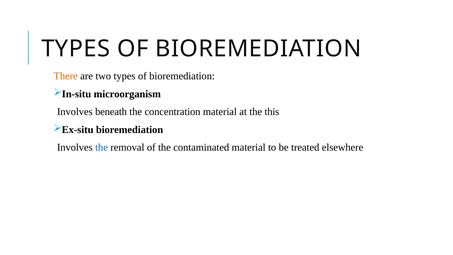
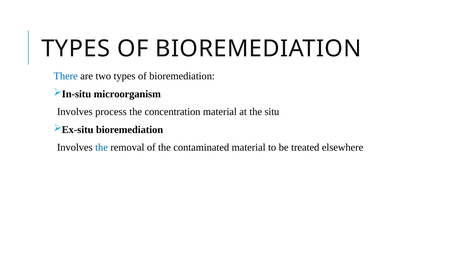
There colour: orange -> blue (66, 76)
beneath: beneath -> process (111, 112)
this: this -> situ (272, 112)
